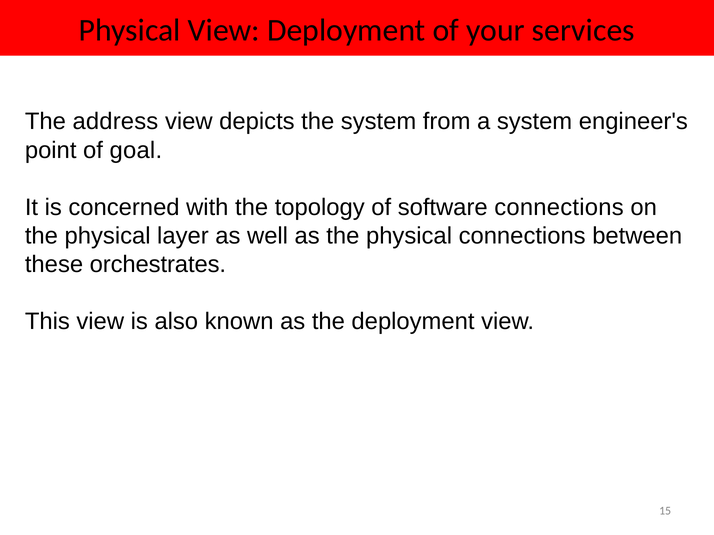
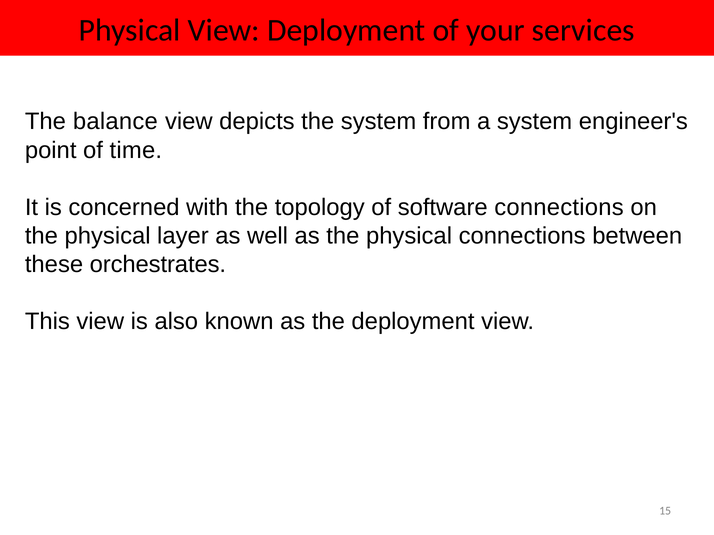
address: address -> balance (115, 122)
goal: goal -> time (136, 150)
